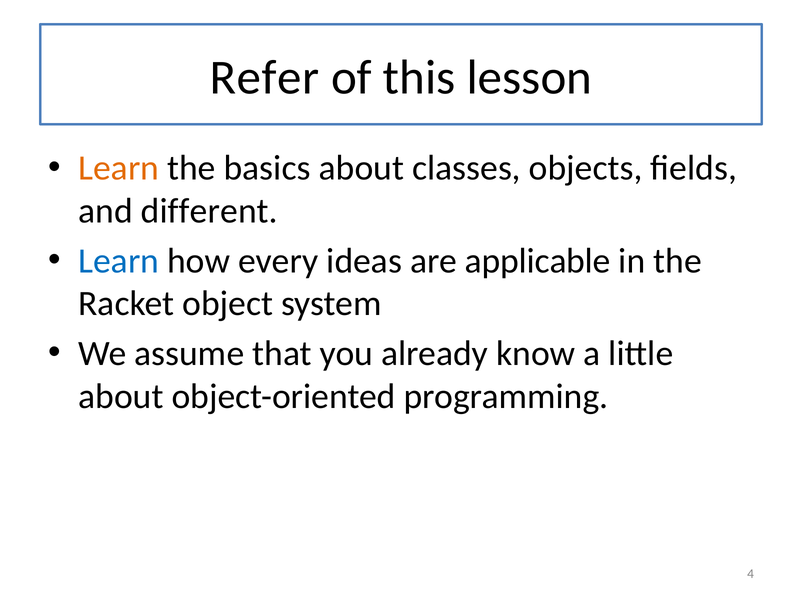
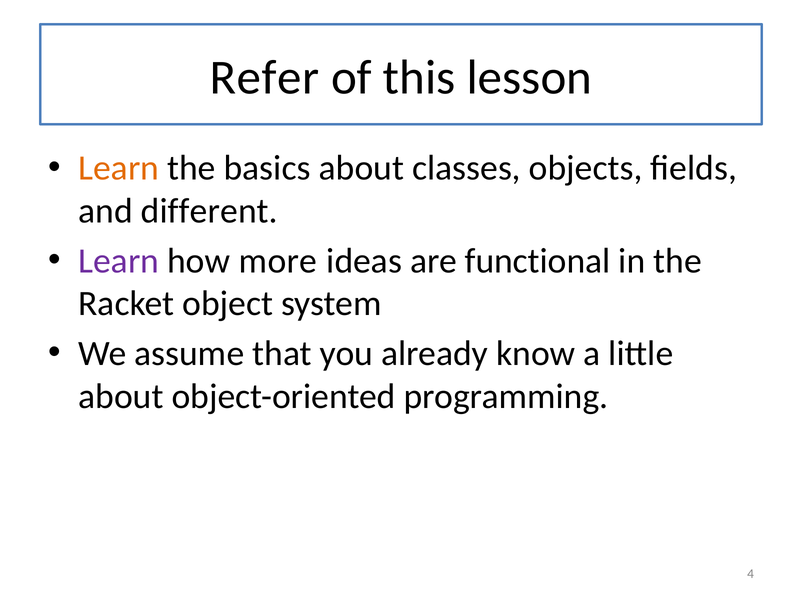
Learn colour: blue -> purple (119, 261)
every: every -> more (278, 261)
applicable: applicable -> functional (538, 261)
